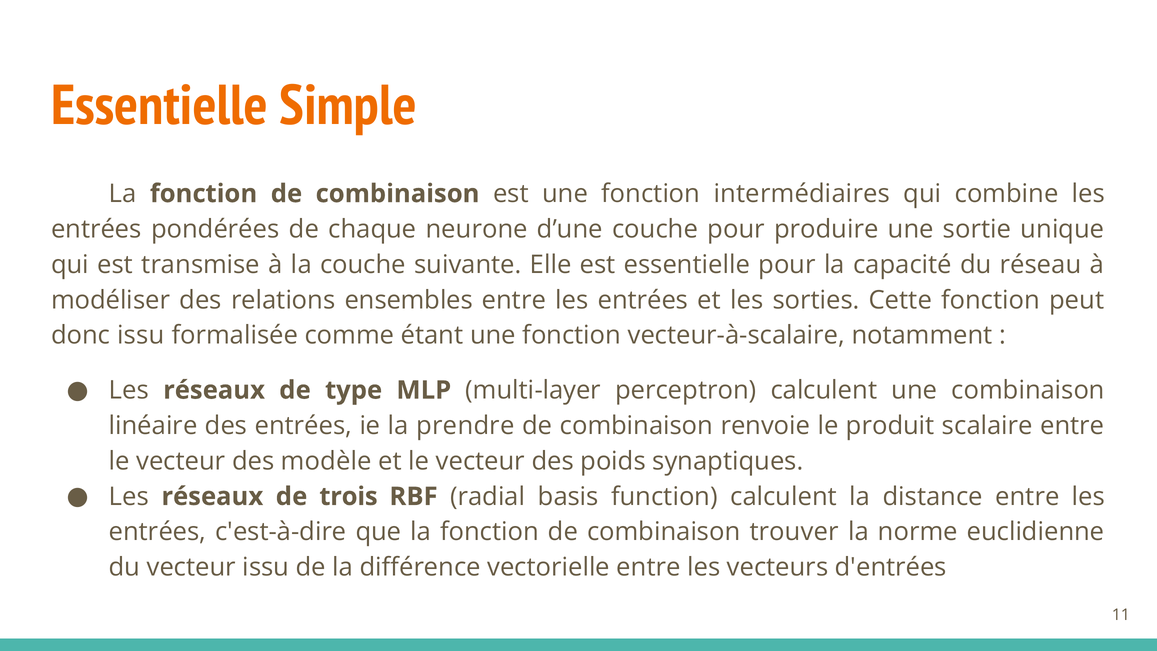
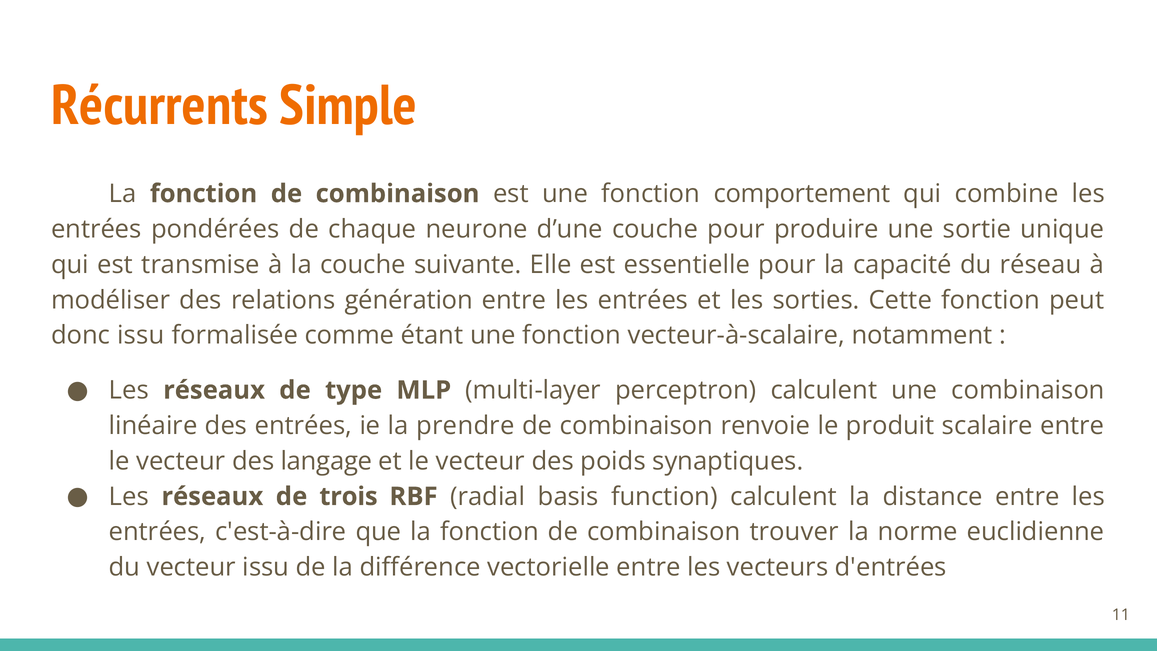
Essentielle: Essentielle -> Récurrents (159, 106)
intermédiaires: intermédiaires -> comportement (802, 194)
ensembles: ensembles -> génération (409, 300)
modèle: modèle -> langage (326, 461)
